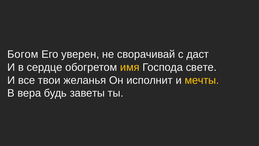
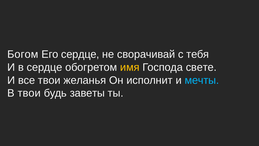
Его уверен: уверен -> сердце (80, 54)
даст: даст -> тебя (198, 54)
мечты colour: yellow -> light blue (202, 80)
В вера: вера -> твои (29, 93)
